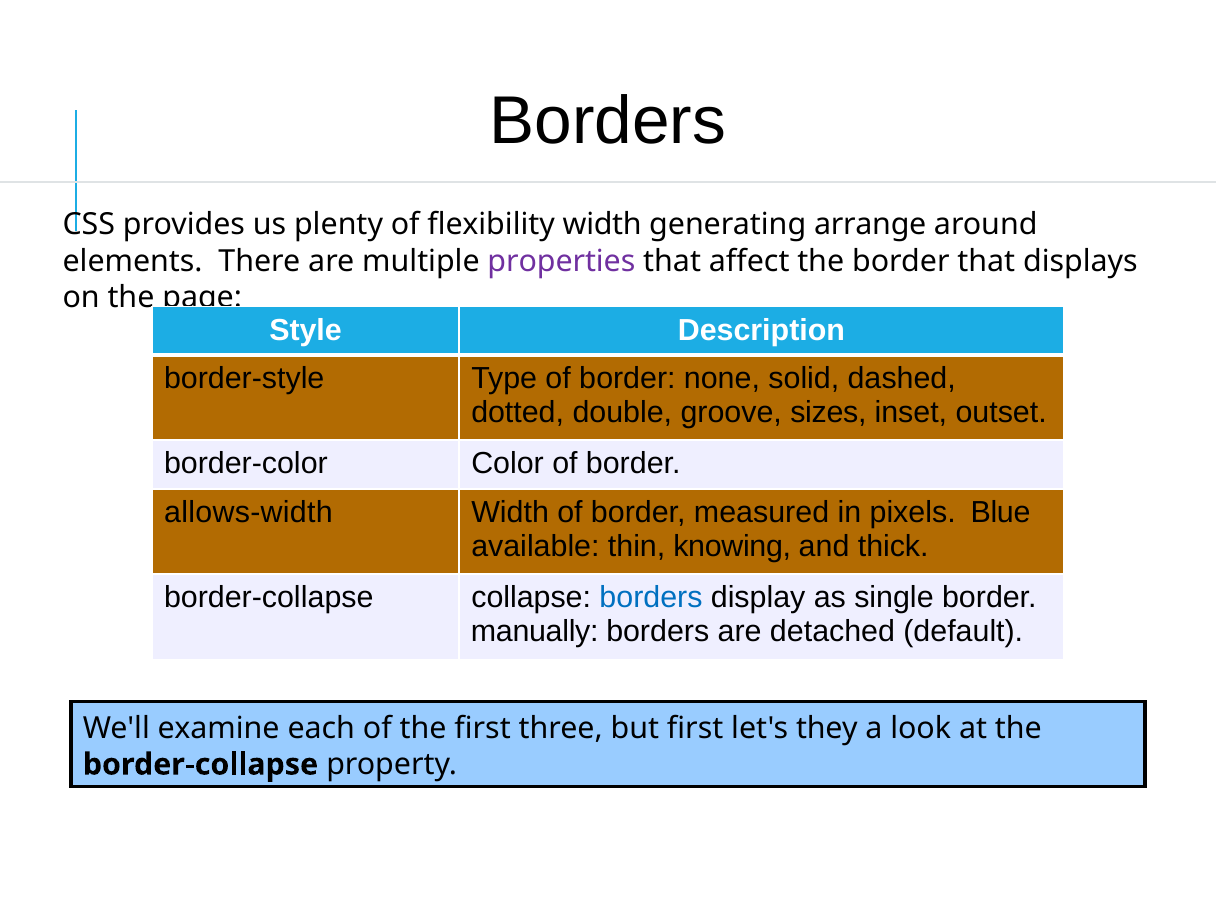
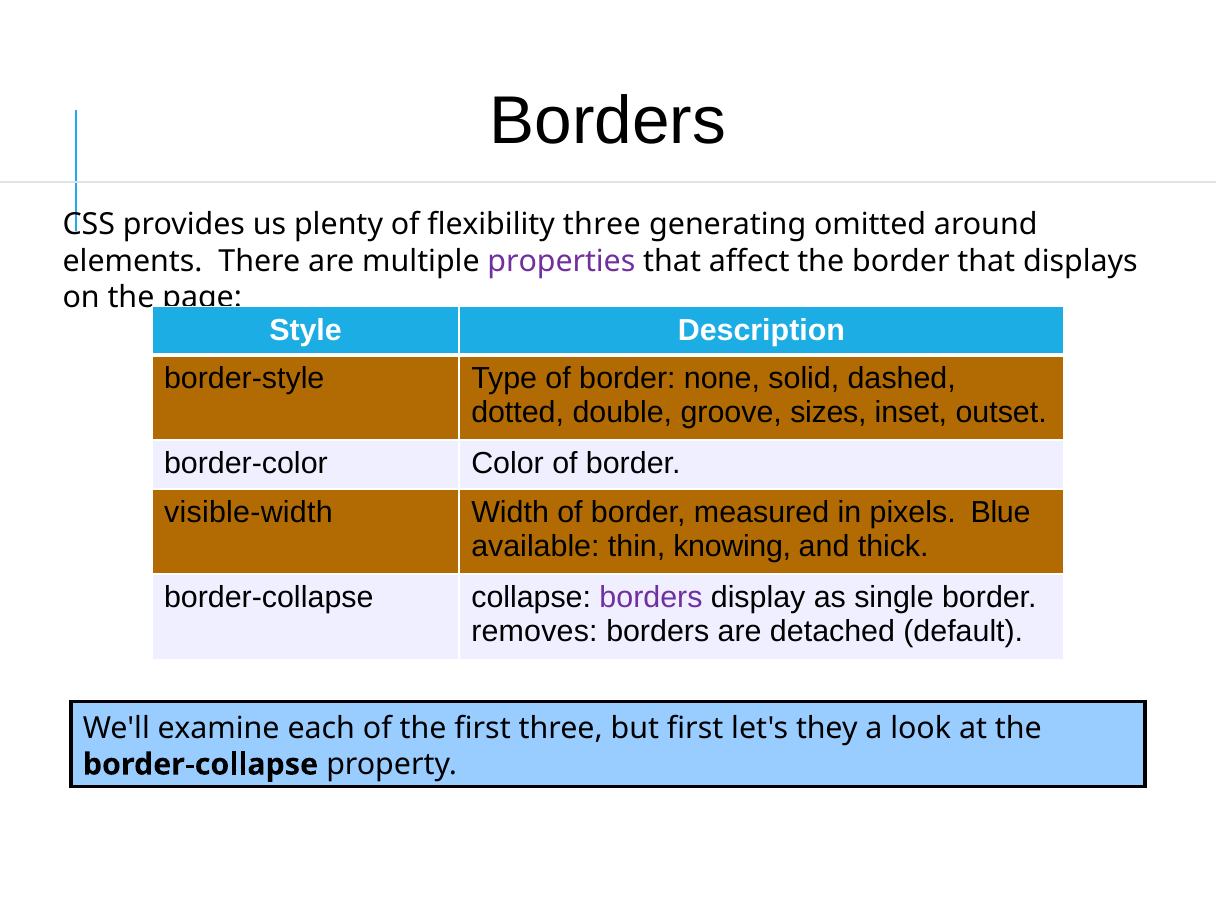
flexibility width: width -> three (602, 225)
arrange: arrange -> omitted (870, 225)
allows-width: allows-width -> visible-width (248, 513)
borders colour: blue -> purple (651, 598)
manually: manually -> removes (534, 632)
